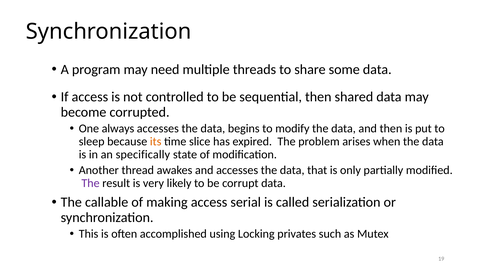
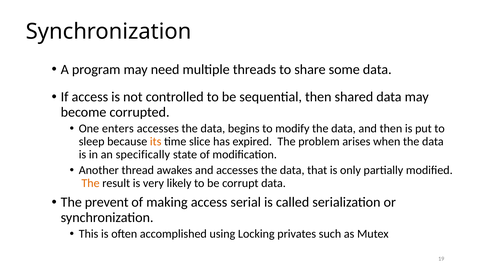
always: always -> enters (118, 128)
The colour: purple -> orange (91, 183)
callable: callable -> prevent (107, 202)
